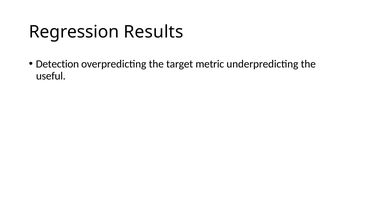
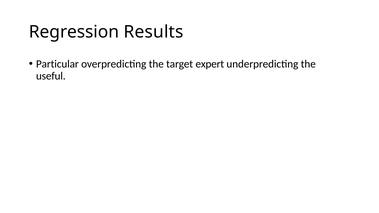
Detection: Detection -> Particular (57, 64)
metric: metric -> expert (210, 64)
